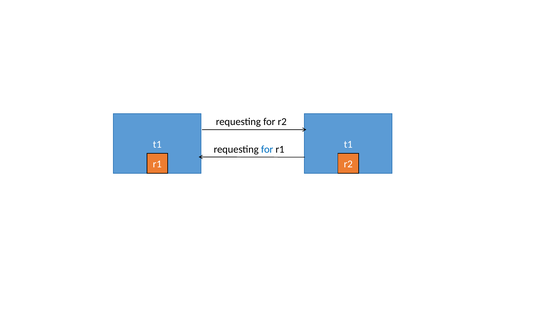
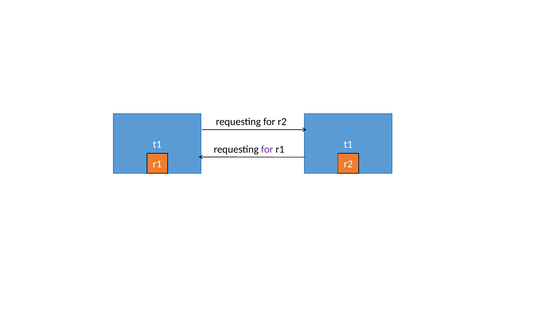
for colour: blue -> purple (267, 150)
